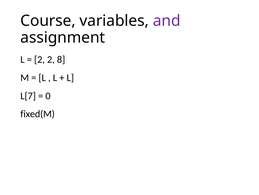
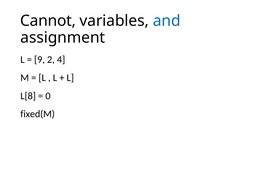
Course: Course -> Cannot (48, 21)
and colour: purple -> blue (167, 21)
2: 2 -> 9 (39, 59)
8: 8 -> 4 (61, 59)
L[7: L[7 -> L[8 (28, 96)
